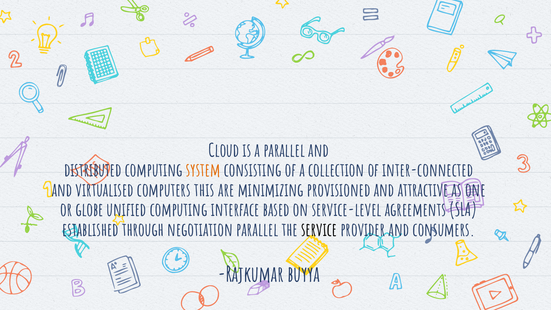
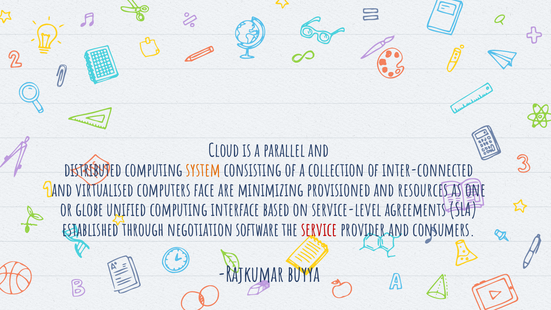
this: this -> face (204, 190)
attractive: attractive -> resources (423, 190)
negotiation parallel: parallel -> software (257, 230)
service colour: black -> red (319, 230)
